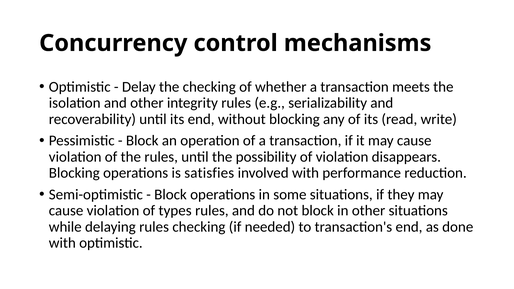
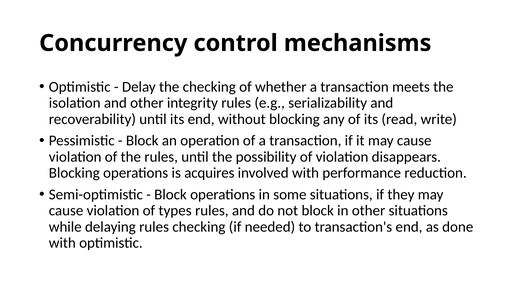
satisfies: satisfies -> acquires (209, 173)
